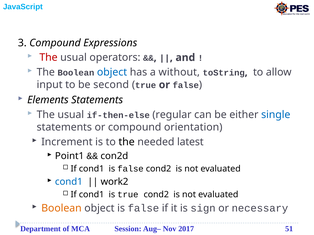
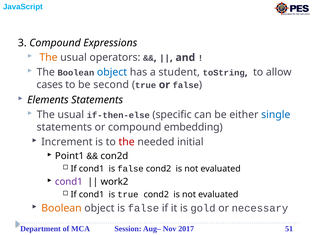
The colour: red -> orange (48, 58)
without: without -> student (179, 72)
input: input -> cases (50, 85)
regular: regular -> specific (172, 115)
orientation: orientation -> embedding (193, 127)
the colour: black -> red (127, 142)
latest: latest -> initial (190, 142)
cond1 colour: blue -> purple (69, 182)
sign: sign -> gold (203, 209)
